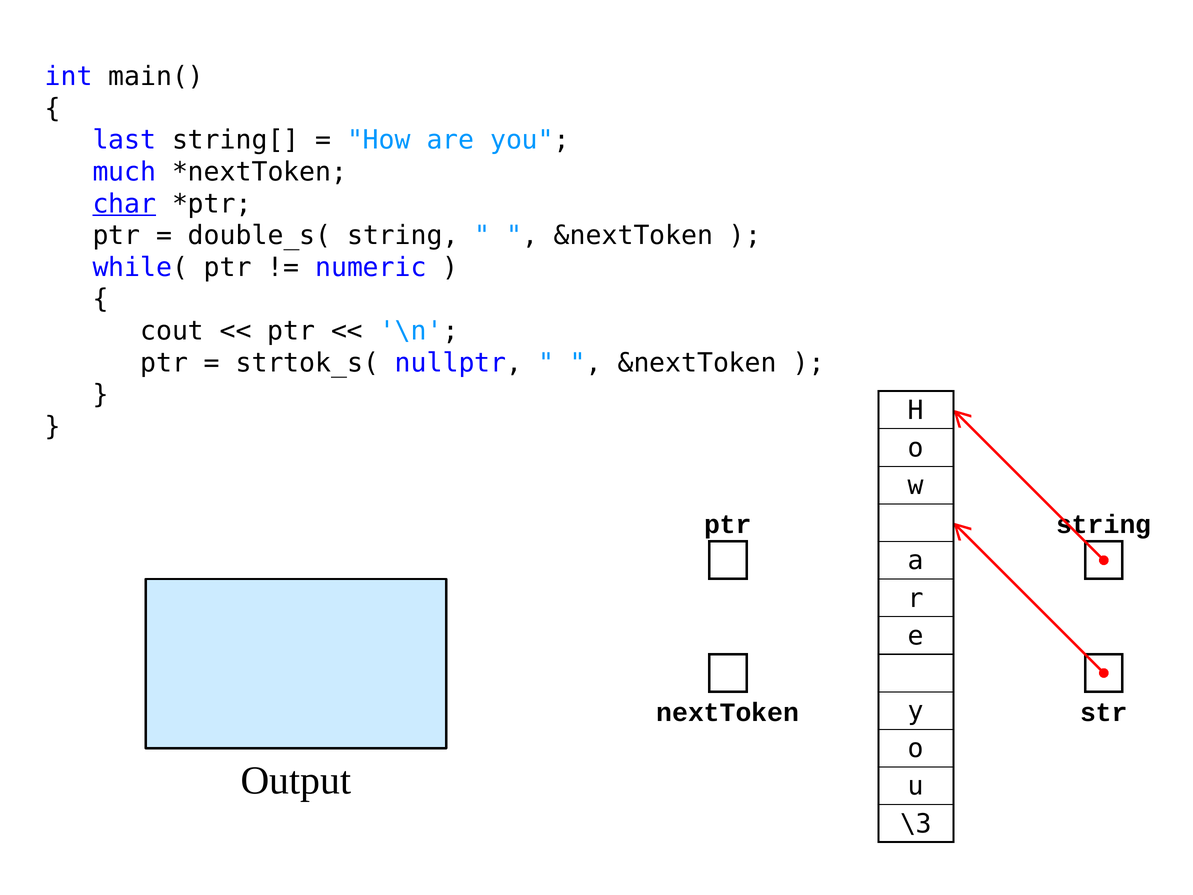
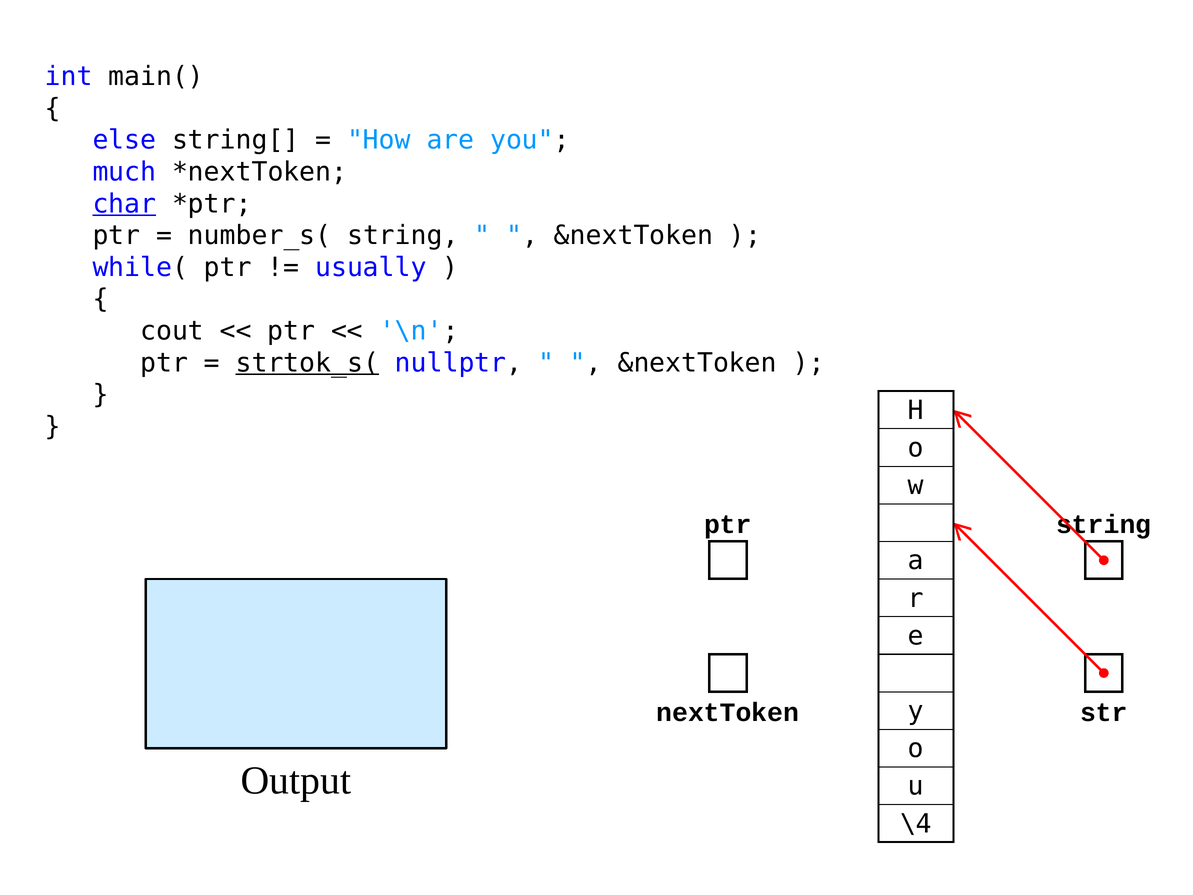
last: last -> else (124, 140)
double_s(: double_s( -> number_s( (260, 236)
numeric: numeric -> usually (371, 267)
strtok_s( underline: none -> present (307, 363)
\3: \3 -> \4 (916, 824)
